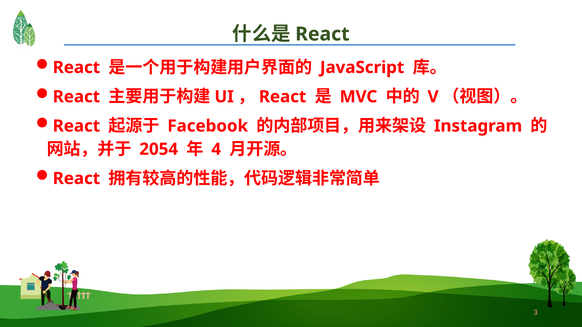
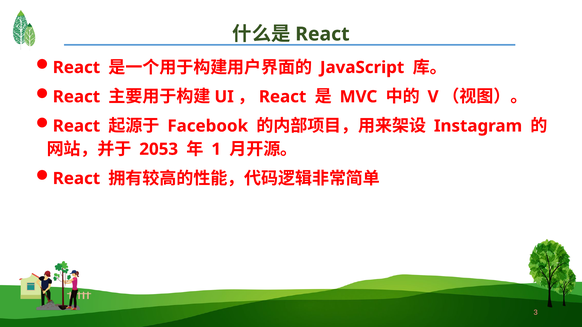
2054: 2054 -> 2053 (159, 149)
4: 4 -> 1 (216, 149)
